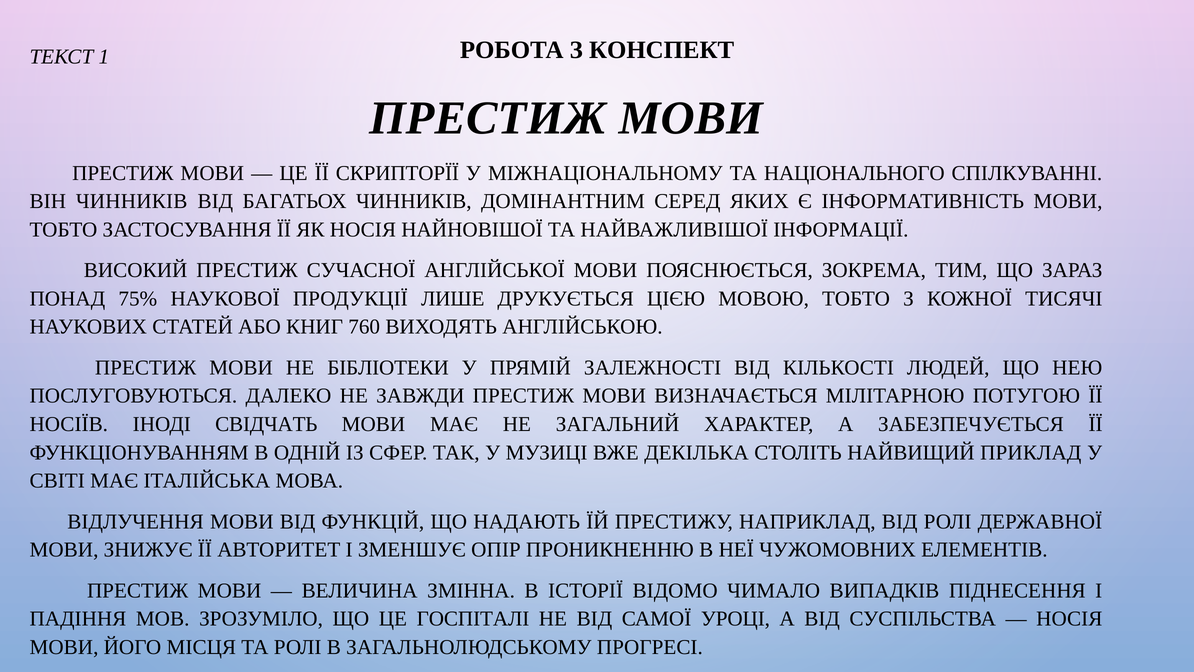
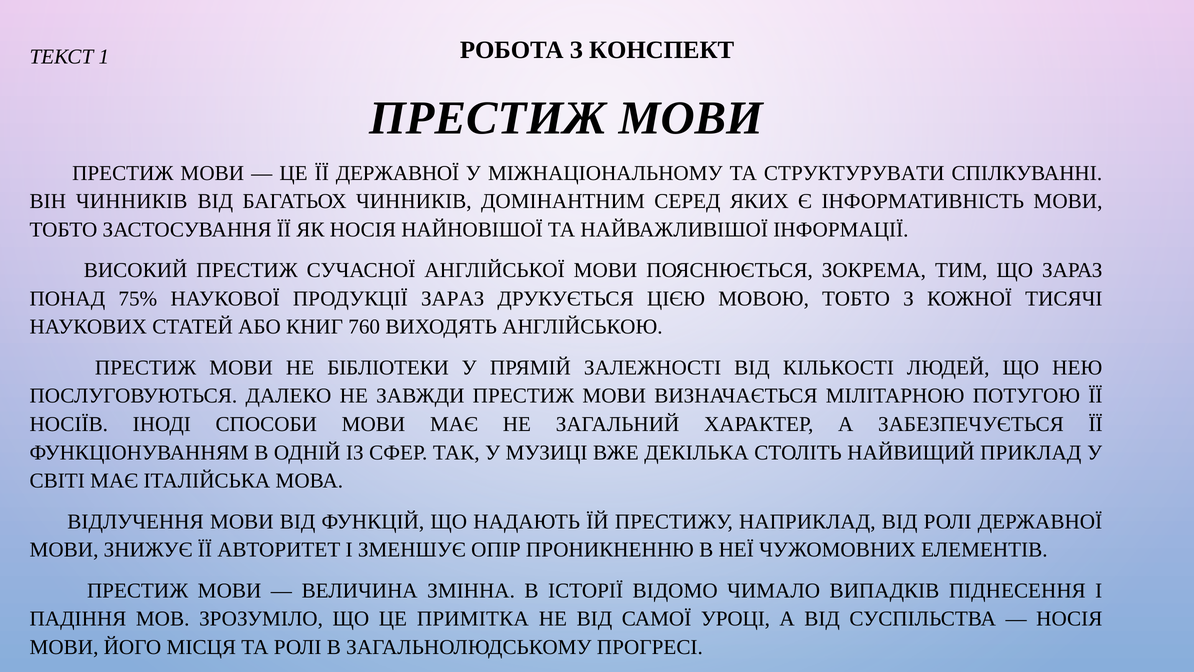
ЇЇ СКРИПТОРЇЇ: СКРИПТОРЇЇ -> ДЕРЖАВНОЇ (397, 173)
НАЦІОНАЛЬНОГО: НАЦІОНАЛЬНОГО -> СТРУКТУРУВАТИ (854, 173)
ПРОДУКЦІЇ ЛИШЕ: ЛИШЕ -> ЗАРАЗ (453, 298)
СВІДЧАТЬ: СВІДЧАТЬ -> СПОСОБИ (266, 424)
ГОСПІТАЛІ: ГОСПІТАЛІ -> ПРИМІТКА (473, 619)
